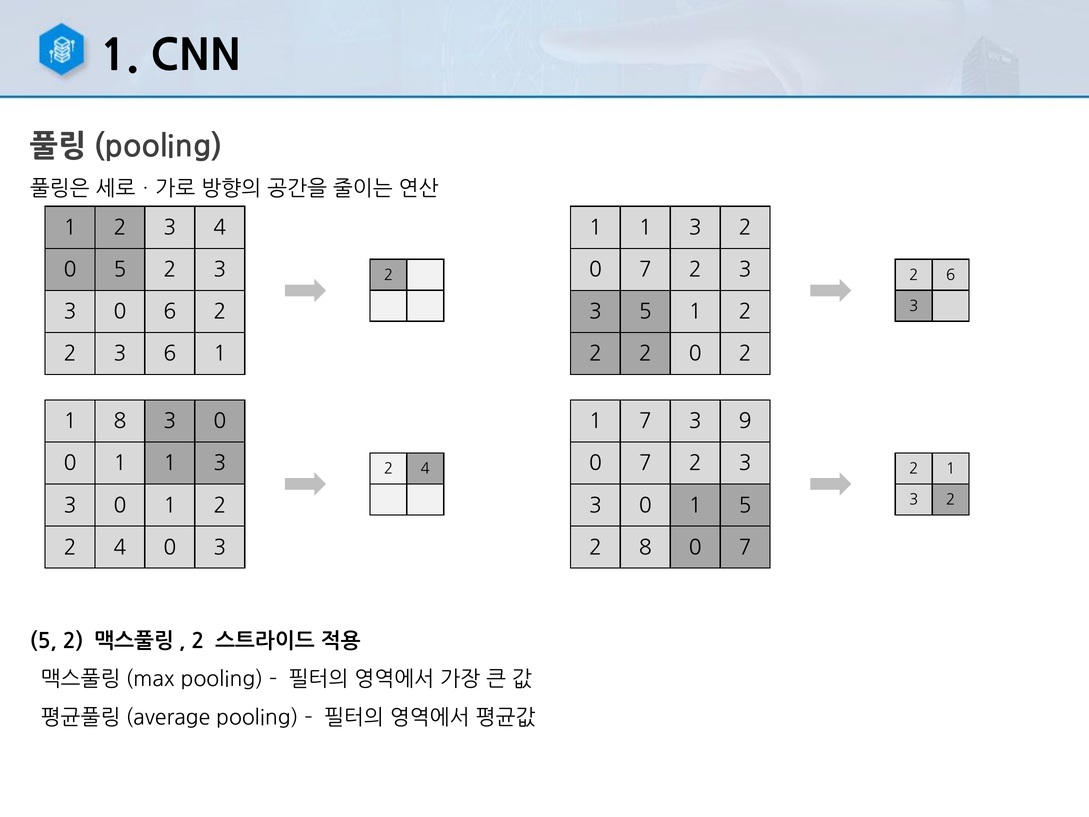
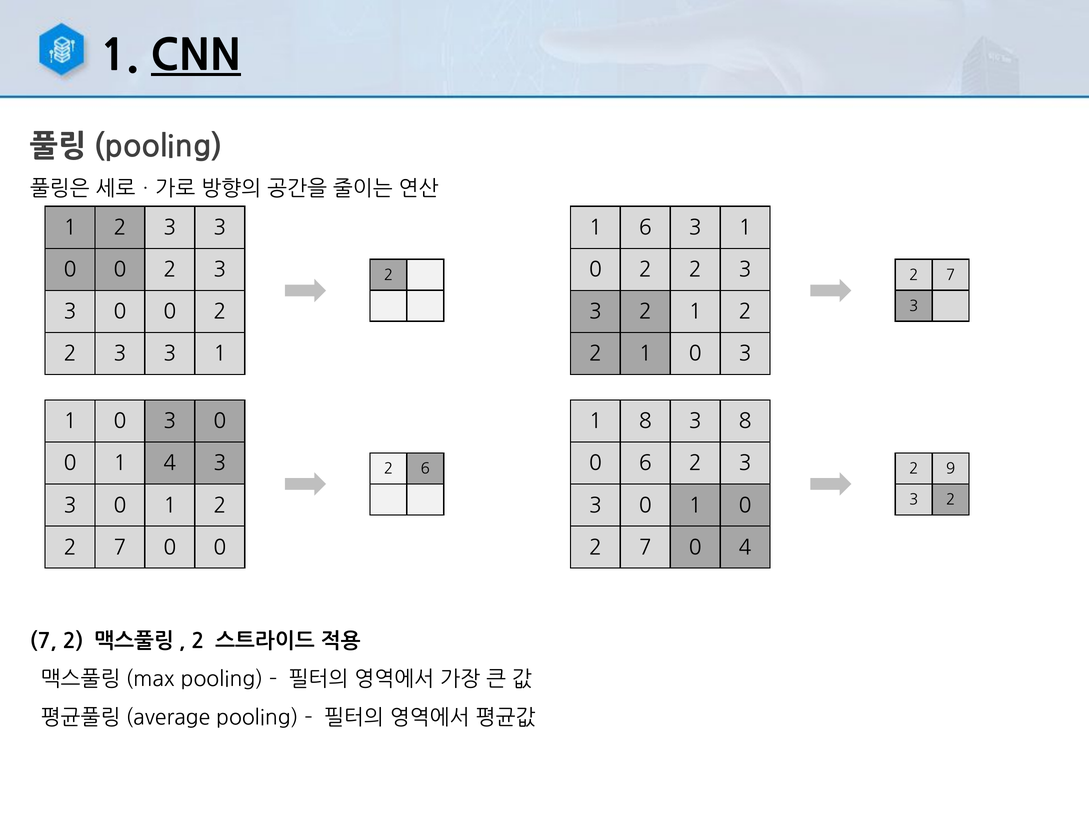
CNN underline: none -> present (196, 56)
1 2 3 4: 4 -> 3 (220, 228)
1: 1 -> 6 (645, 228)
2: 2 -> 1 (745, 228)
5: 5 -> 0 (120, 270)
7: 7 -> 2 (645, 270)
6: 6 -> 7 (951, 275)
6: 6 -> 0 (170, 312)
5: 5 -> 2 (645, 312)
6: 6 -> 3 (170, 354)
2: 2 -> 1 (645, 354)
2: 2 -> 3 (745, 354)
8: 8 -> 0 (120, 421)
1 7: 7 -> 8 (645, 421)
3 9: 9 -> 8 (745, 421)
0 1 1: 1 -> 4 (170, 463)
7: 7 -> 6 (645, 463)
4: 4 -> 6 (425, 469)
2 1: 1 -> 9 (951, 469)
0 1 5: 5 -> 0 (745, 505)
4: 4 -> 7 (120, 547)
3: 3 -> 0 (220, 547)
8: 8 -> 7 (645, 547)
7: 7 -> 4 (745, 547)
5: 5 -> 7 (43, 641)
